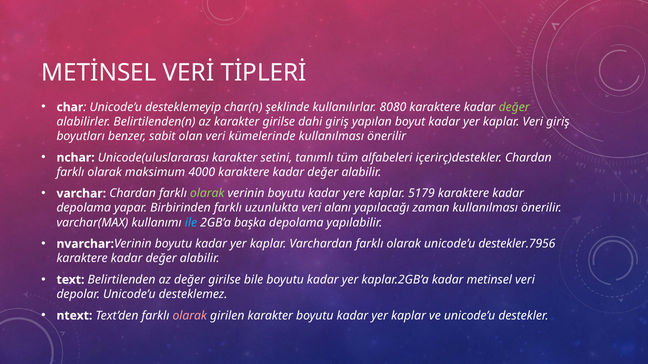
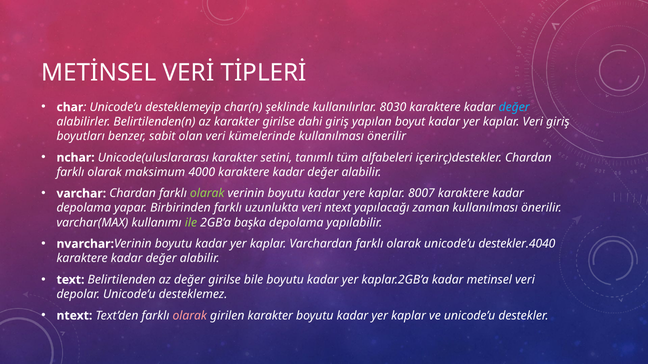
8080: 8080 -> 8030 (393, 107)
değer colour: light green -> light blue (514, 107)
5179: 5179 -> 8007 (421, 194)
veri alanı: alanı -> ntext (338, 208)
ile colour: light blue -> light green (191, 223)
destekler.7956: destekler.7956 -> destekler.4040 (517, 244)
